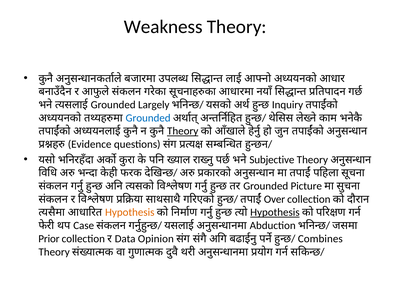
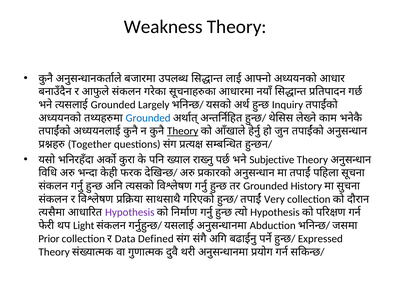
Evidence: Evidence -> Together (90, 144)
Picture: Picture -> History (306, 186)
Over: Over -> Very (274, 199)
Hypothesis colour: orange -> purple (130, 213)
Hypothesis underline: present -> none (275, 213)
Case: Case -> Light (84, 226)
Opinion: Opinion -> Defined (156, 239)
Combines: Combines -> Expressed (320, 239)
